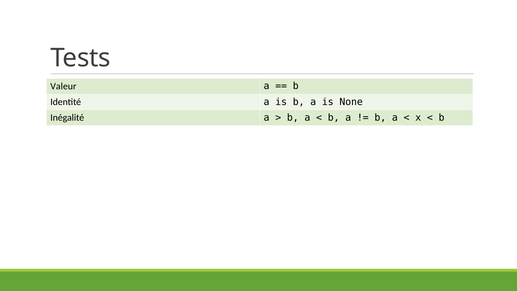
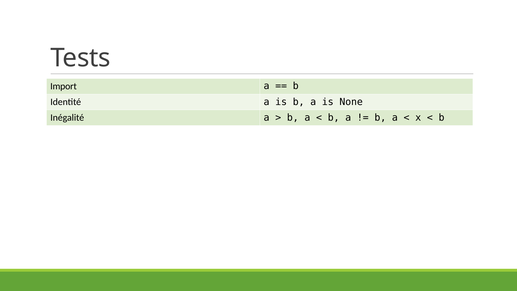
Valeur: Valeur -> Import (64, 86)
